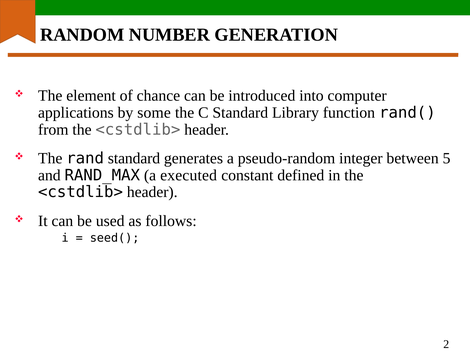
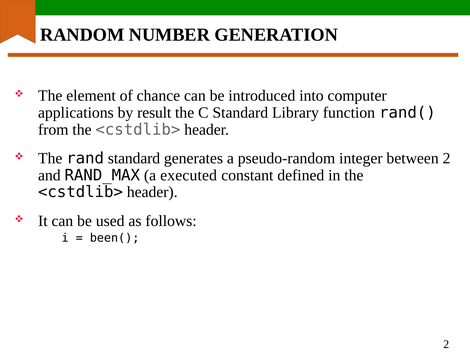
some: some -> result (154, 112)
between 5: 5 -> 2 (447, 158)
seed(: seed( -> been( (115, 238)
